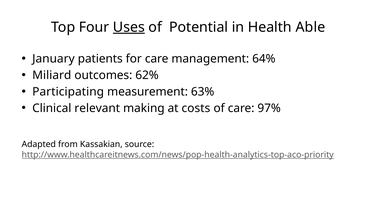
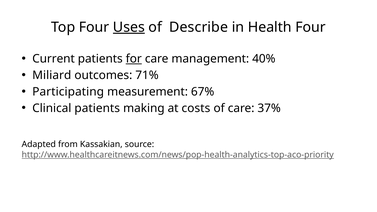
Potential: Potential -> Describe (199, 27)
Health Able: Able -> Four (311, 27)
January: January -> Current (54, 59)
for underline: none -> present (134, 59)
64%: 64% -> 40% (264, 59)
62%: 62% -> 71% (147, 75)
63%: 63% -> 67% (203, 92)
Clinical relevant: relevant -> patients (97, 108)
97%: 97% -> 37% (269, 108)
